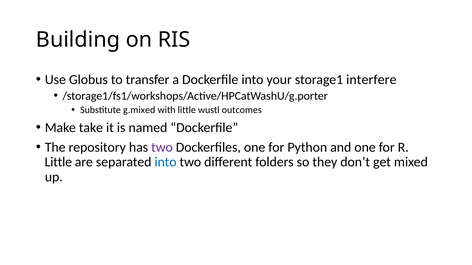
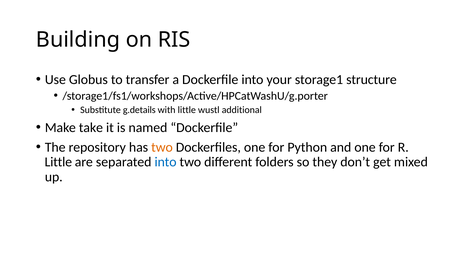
interfere: interfere -> structure (371, 80)
g.mixed: g.mixed -> g.details (139, 110)
outcomes: outcomes -> additional (242, 110)
two colour: purple -> orange (162, 148)
